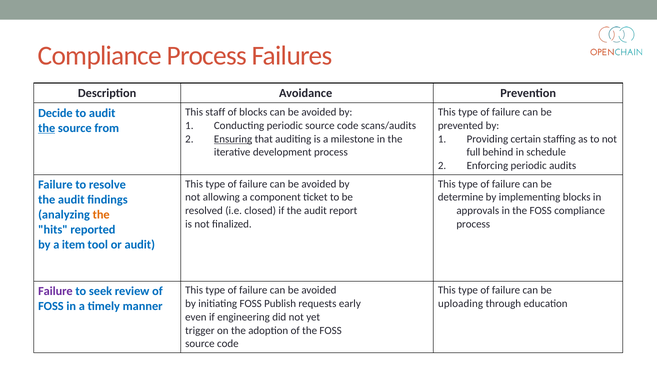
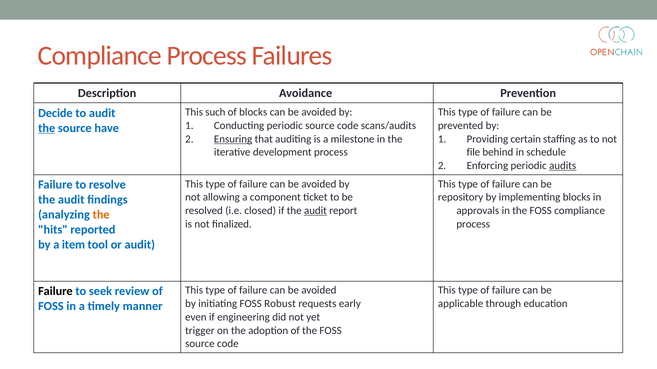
staff: staff -> such (215, 112)
from: from -> have (107, 128)
full: full -> file (473, 153)
audits underline: none -> present (563, 166)
determine: determine -> repository (461, 198)
audit underline: none -> present (315, 211)
Failure colour: purple -> black (55, 292)
Publish: Publish -> Robust (280, 304)
uploading: uploading -> applicable (461, 304)
